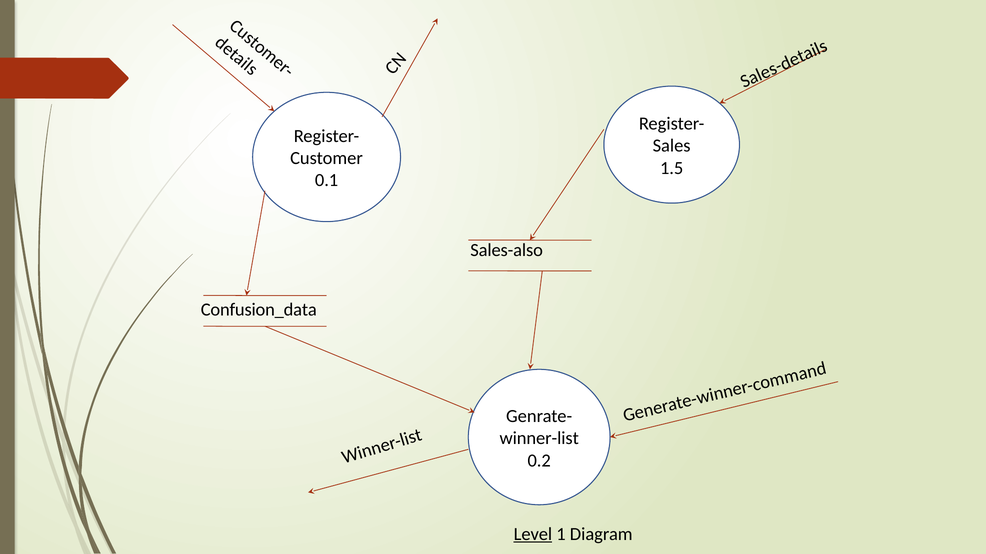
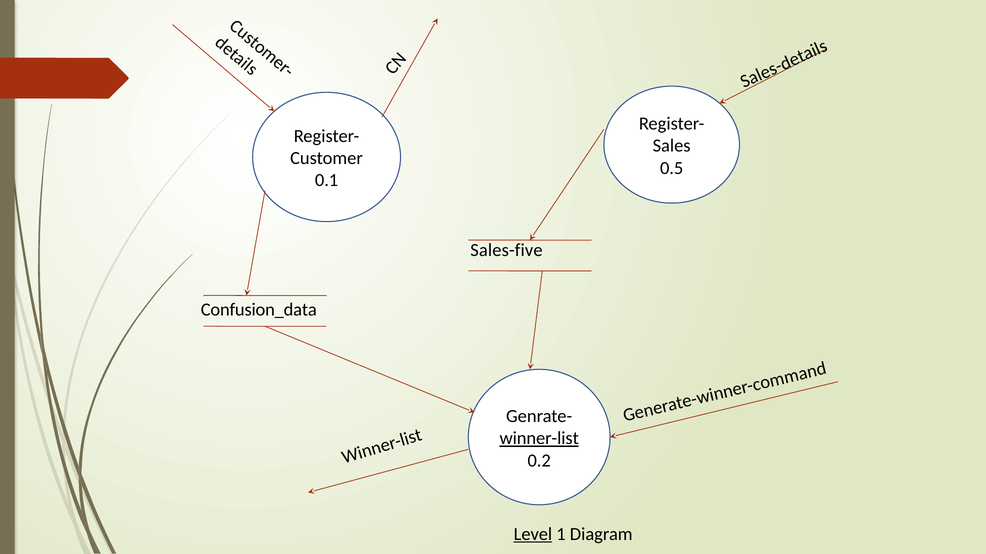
1.5: 1.5 -> 0.5 (672, 168)
Sales-also: Sales-also -> Sales-five (506, 250)
winner-list underline: none -> present (539, 439)
